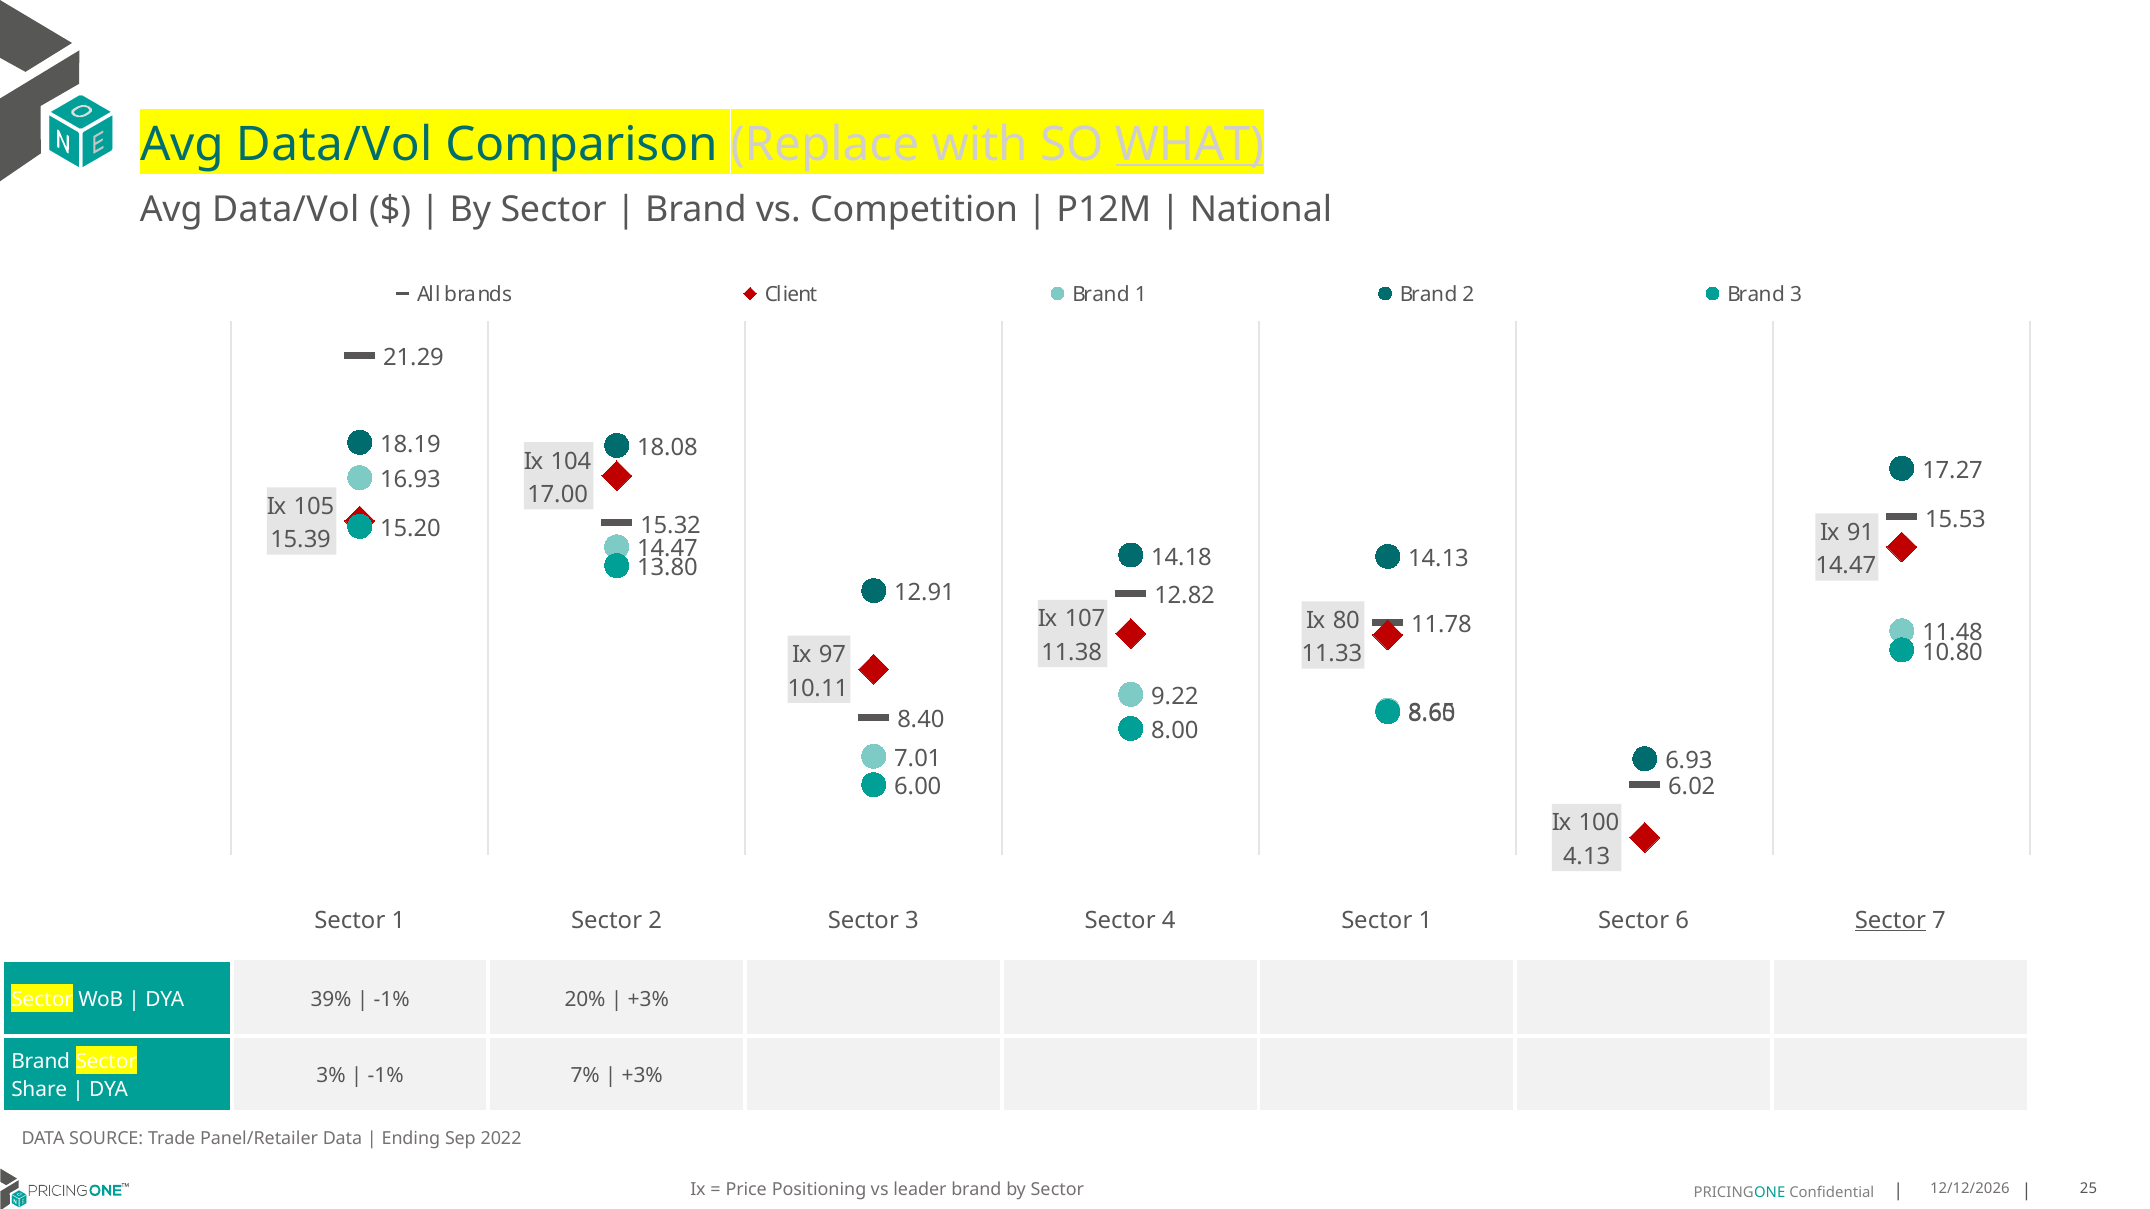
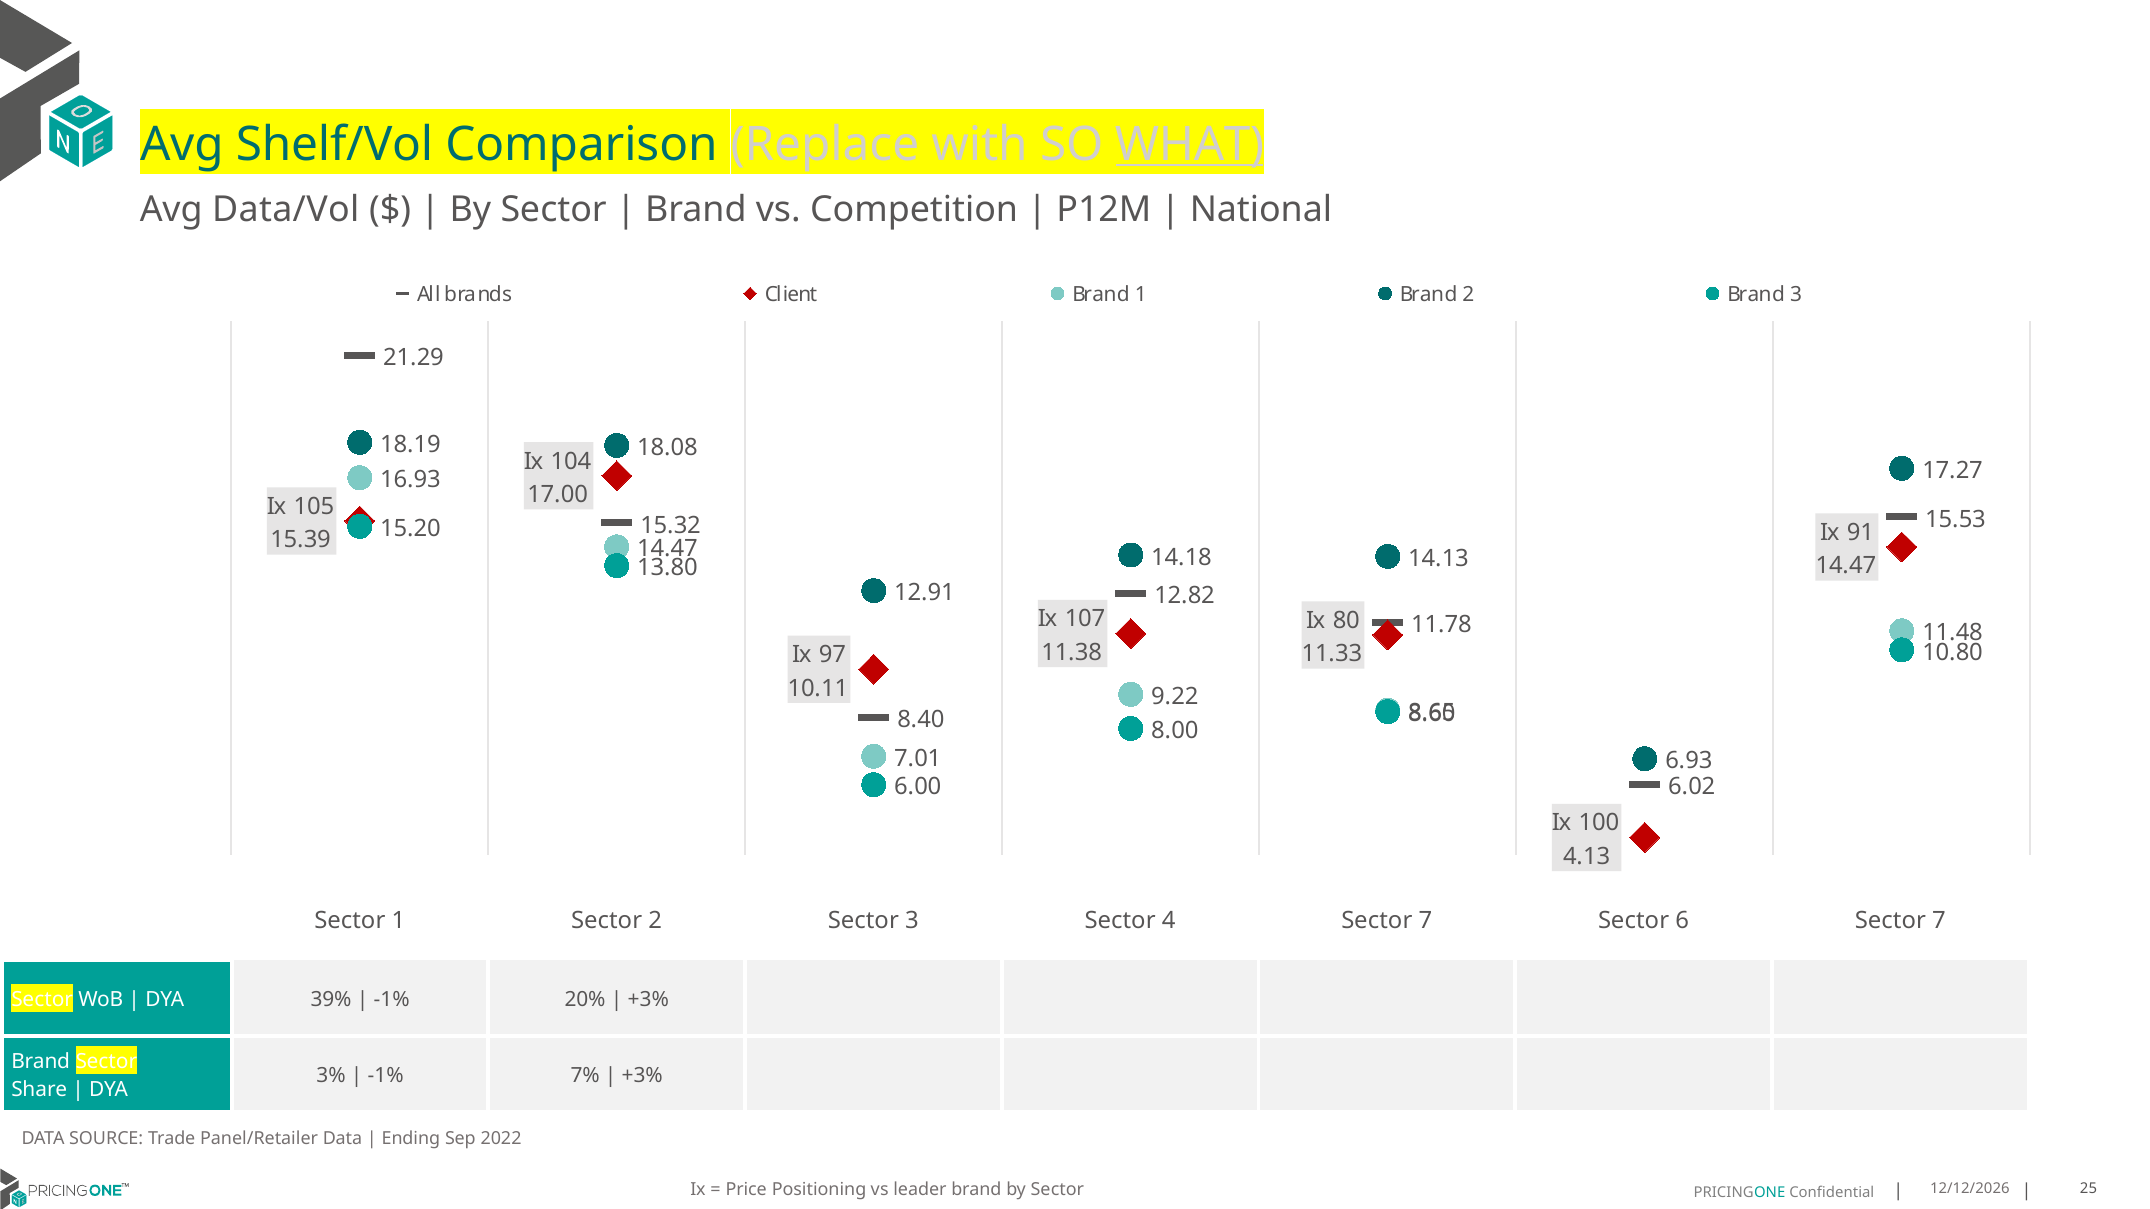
Data/Vol: Data/Vol -> Shelf/Vol (335, 144)
4 Sector 1: 1 -> 7 (1425, 921)
Sector underline: present -> none (1890, 921)
